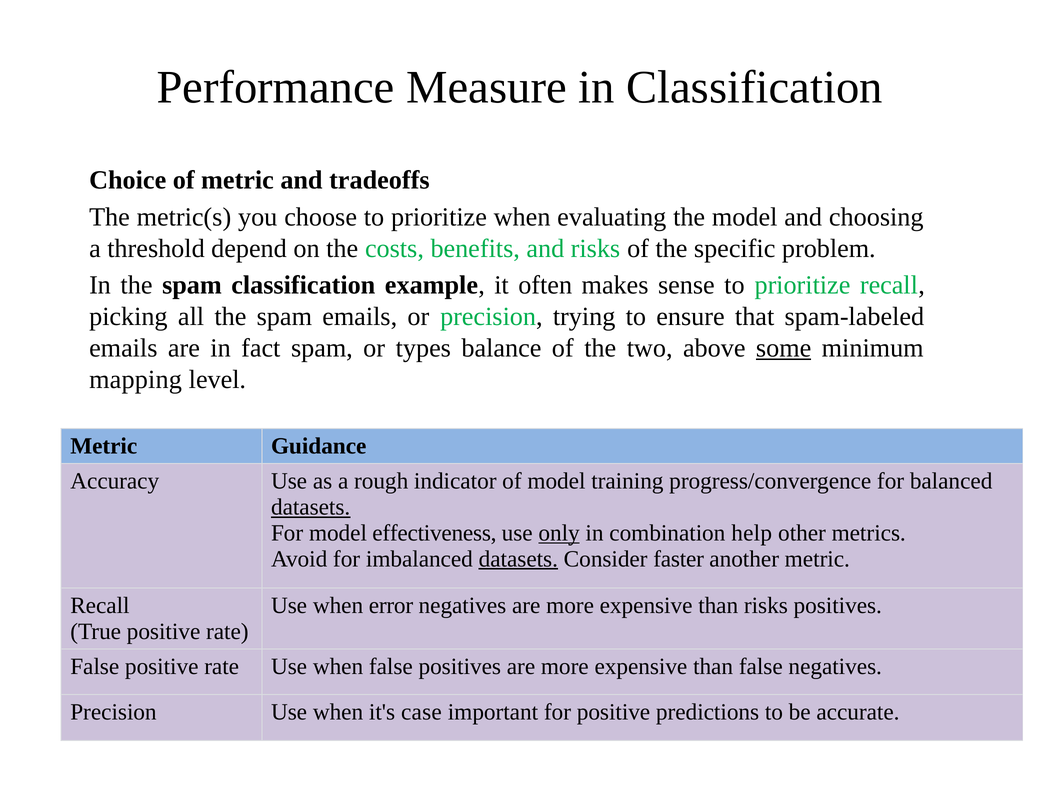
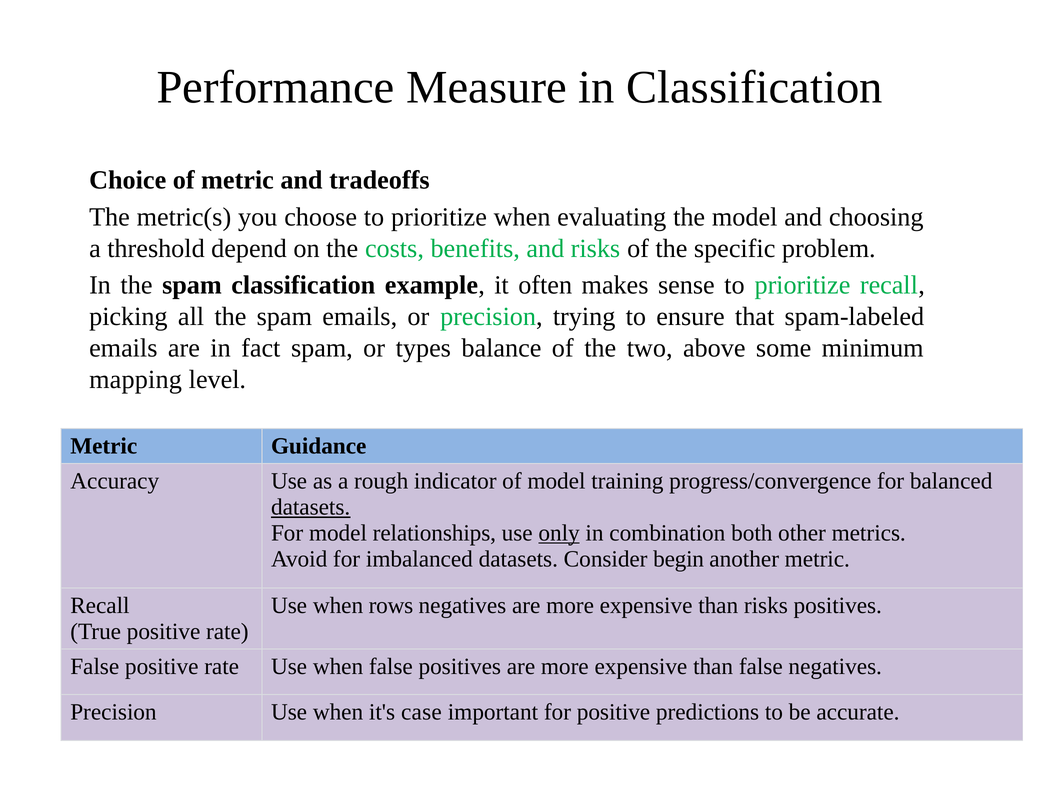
some underline: present -> none (784, 348)
effectiveness: effectiveness -> relationships (434, 533)
help: help -> both (752, 533)
datasets underline: present -> none (518, 559)
faster: faster -> begin (679, 559)
error: error -> rows (391, 605)
